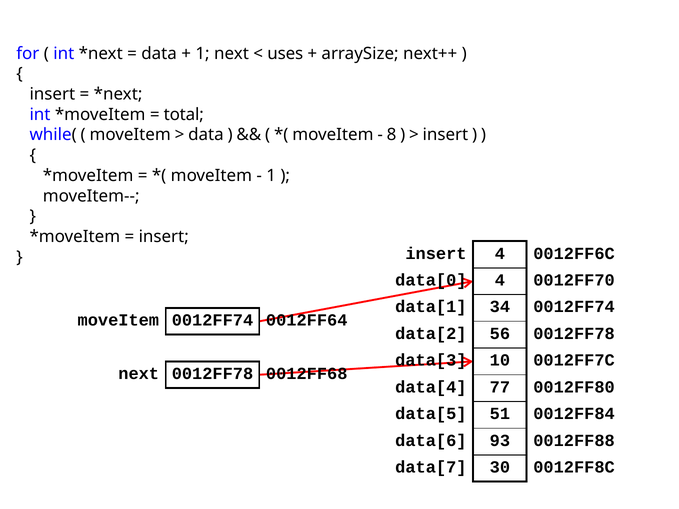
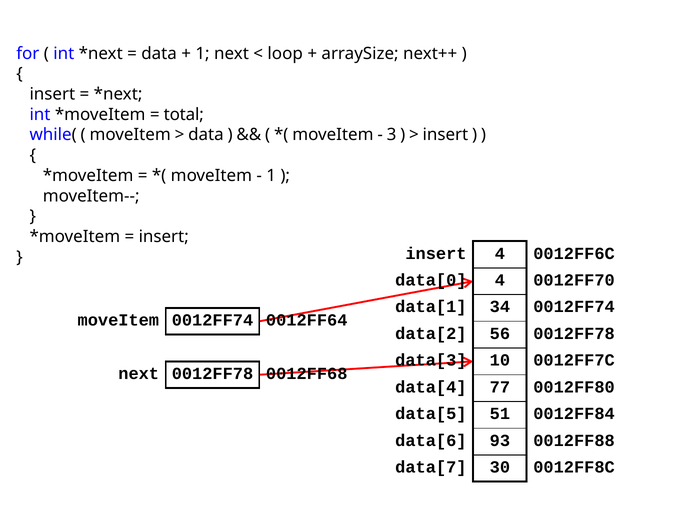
uses: uses -> loop (285, 53)
8: 8 -> 3 (392, 135)
